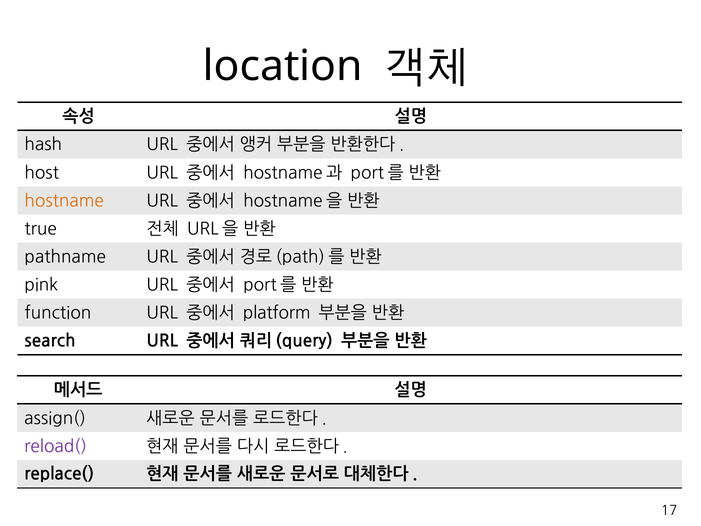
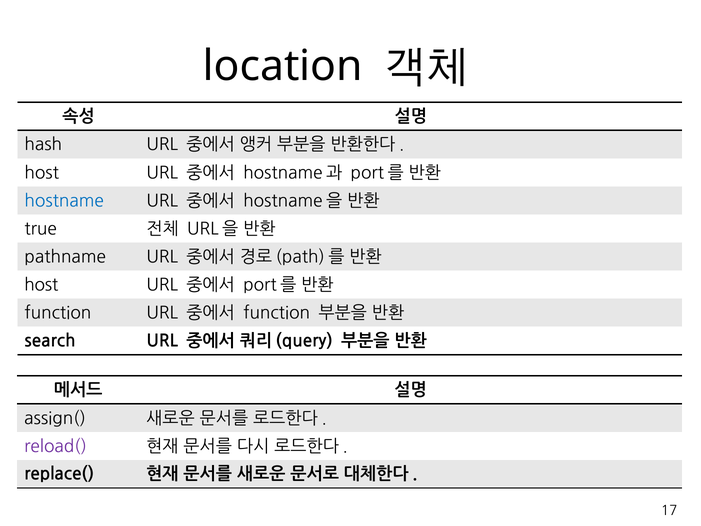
hostname colour: orange -> blue (64, 201)
pink: pink -> host (41, 285)
platform: platform -> function (277, 313)
